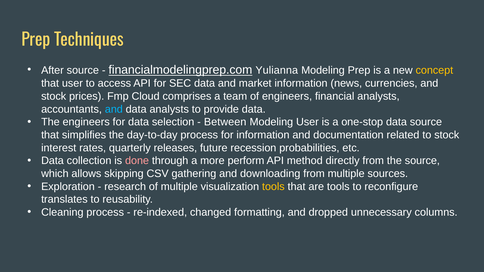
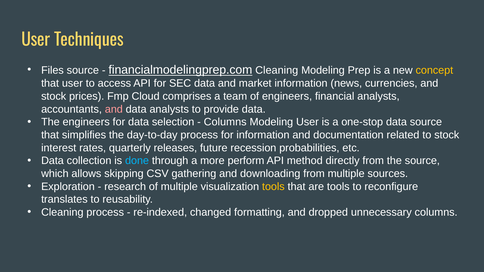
Prep: Prep -> User (36, 40)
After: After -> Files (52, 70)
financialmodelingprep.com Yulianna: Yulianna -> Cleaning (277, 70)
and colour: light blue -> pink (114, 109)
Between: Between -> Columns (225, 122)
done colour: pink -> light blue (137, 161)
